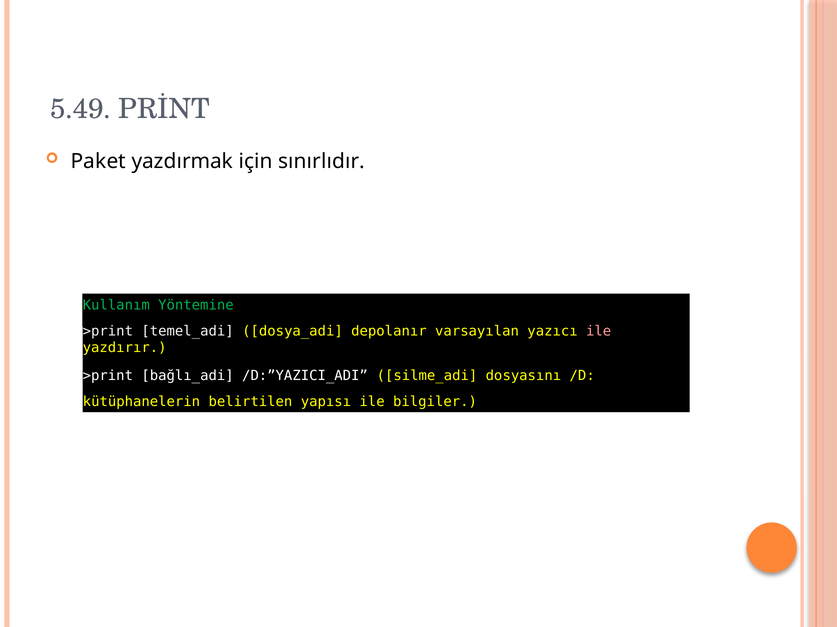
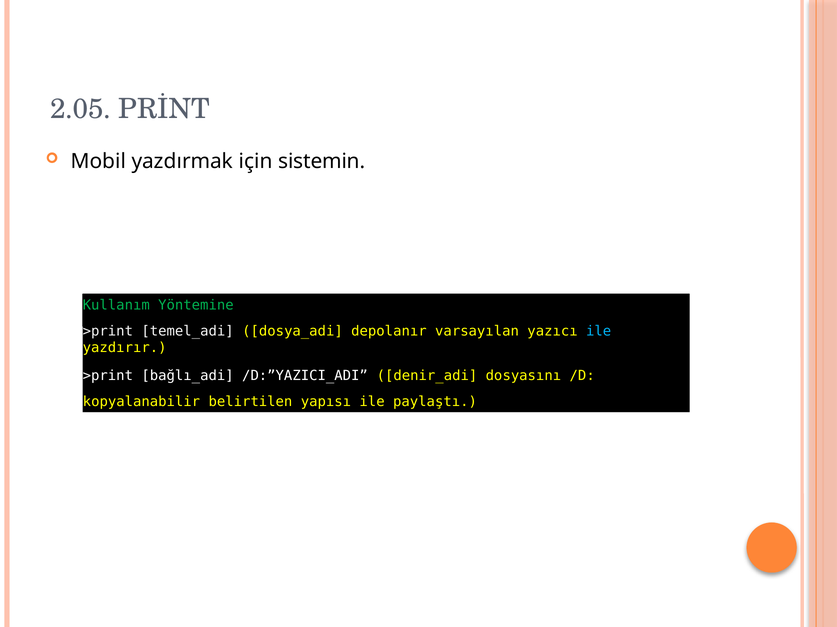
5.49: 5.49 -> 2.05 (81, 109)
Paket: Paket -> Mobil (98, 162)
sınırlıdır: sınırlıdır -> sistemin (322, 162)
ile colour: pink -> light blue (599, 331)
silme_adi: silme_adi -> denir_adi (427, 376)
kütüphanelerin: kütüphanelerin -> kopyalanabilir (141, 402)
bilgiler: bilgiler -> paylaştı (435, 402)
